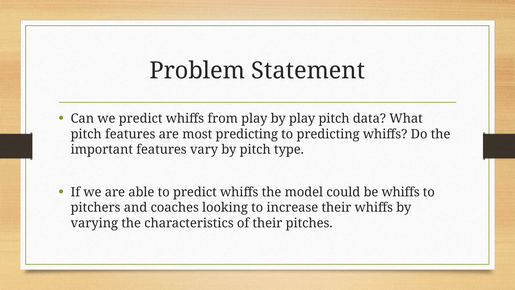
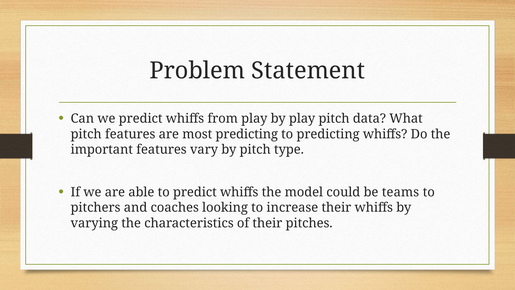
be whiffs: whiffs -> teams (400, 192)
